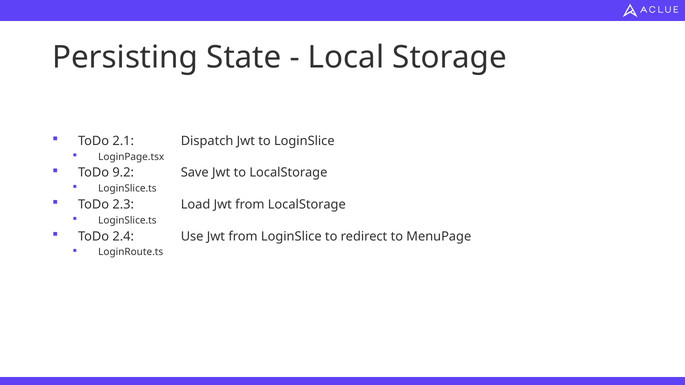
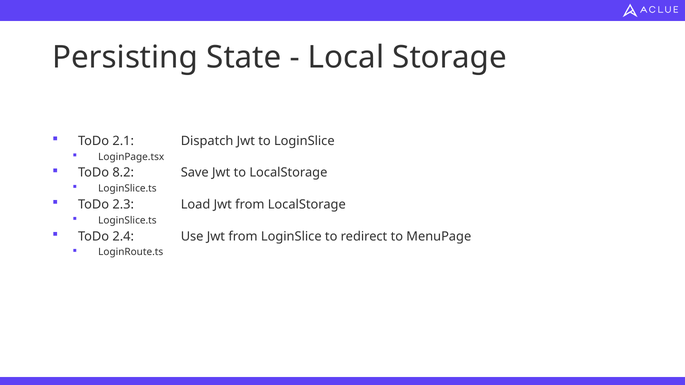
9.2: 9.2 -> 8.2 (123, 173)
